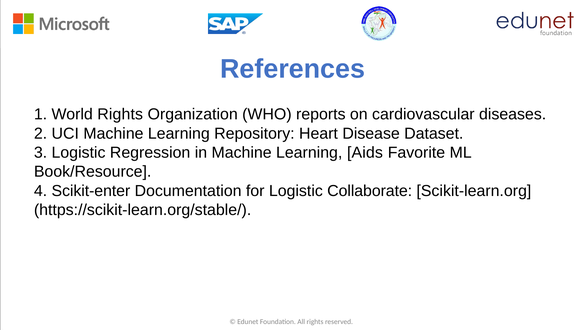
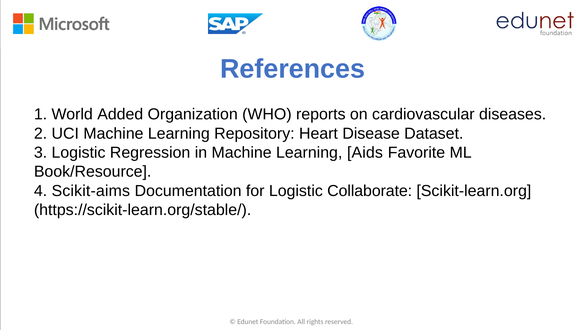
World Rights: Rights -> Added (120, 114)
Scikit-enter: Scikit-enter -> Scikit-aims (91, 191)
